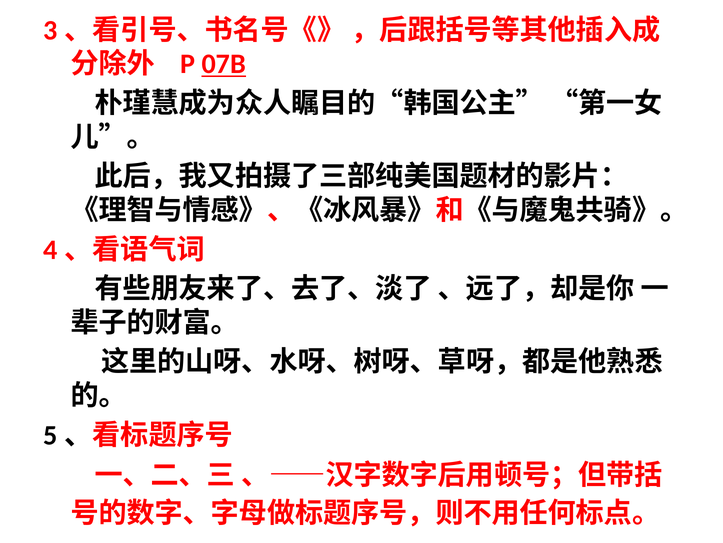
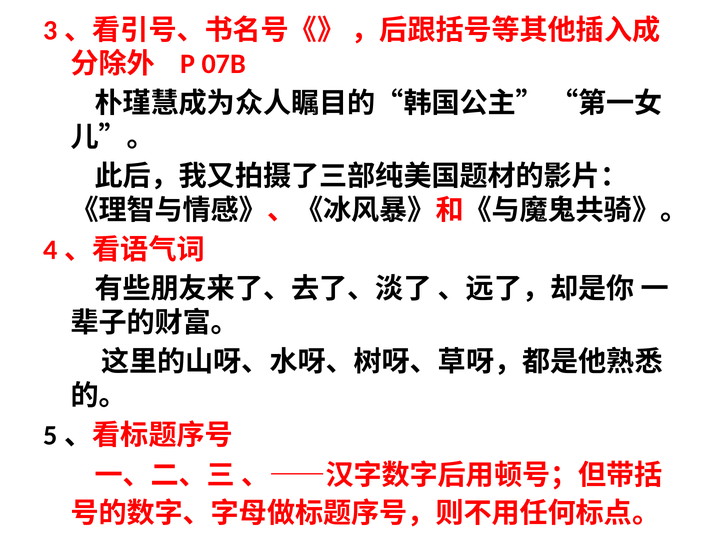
07B underline: present -> none (224, 64)
